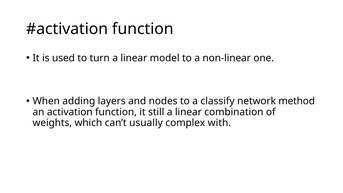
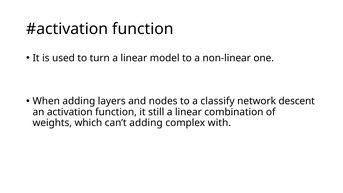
method: method -> descent (297, 101)
can’t usually: usually -> adding (146, 123)
